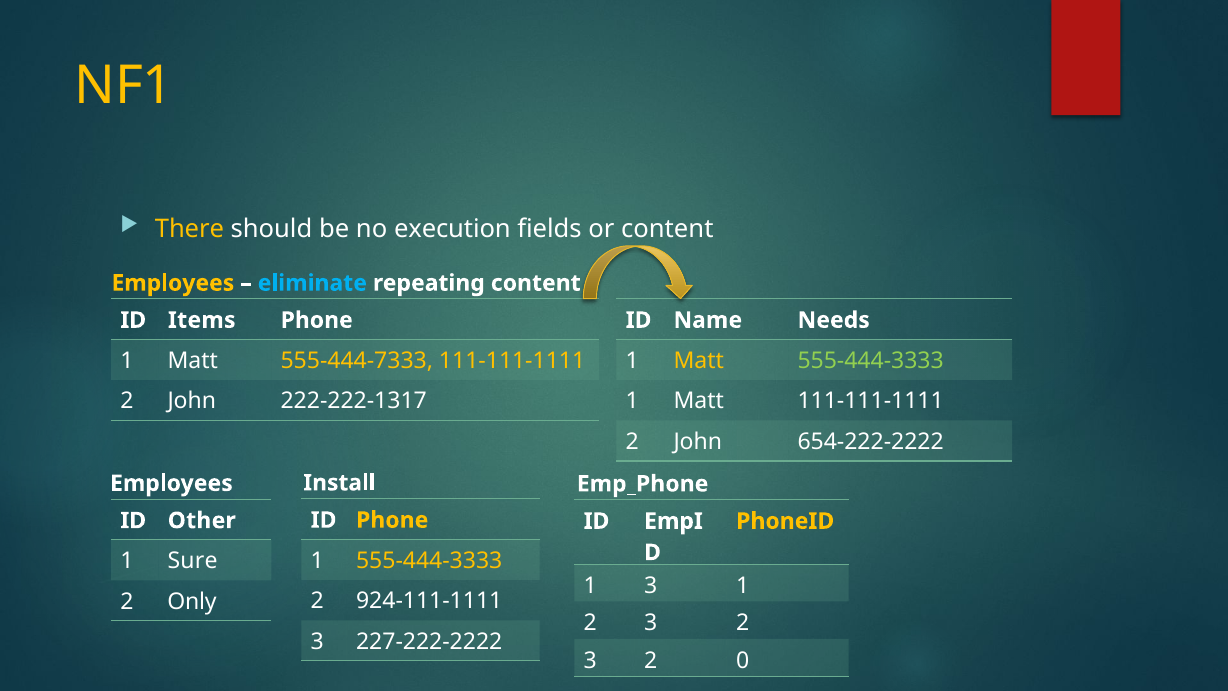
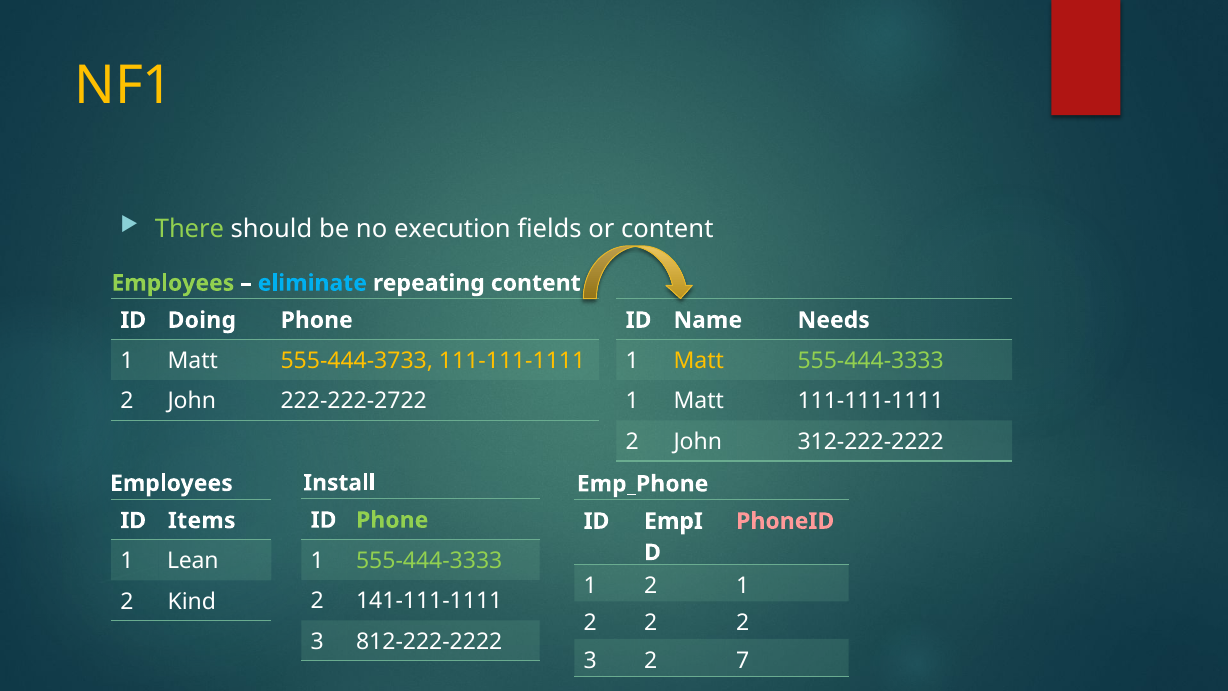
There colour: yellow -> light green (189, 229)
Employees colour: yellow -> light green (173, 283)
Items: Items -> Doing (202, 320)
555-444-7333: 555-444-7333 -> 555-444-3733 (357, 361)
222-222-1317: 222-222-1317 -> 222-222-2722 (354, 401)
654-222-2222: 654-222-2222 -> 312-222-2222 (871, 442)
Phone colour: yellow -> light green (392, 520)
Other: Other -> Items (202, 520)
PhoneID colour: yellow -> pink (785, 521)
555-444-3333 colour: yellow -> light green (429, 561)
Sure: Sure -> Lean (193, 561)
3: 3 -> 2 (651, 585)
924-111-1111: 924-111-1111 -> 141-111-1111 (429, 601)
Only: Only -> Kind (192, 602)
3: 3 -> 2 (651, 623)
227-222-2222: 227-222-2222 -> 812-222-2222 (429, 642)
0: 0 -> 7 (743, 660)
